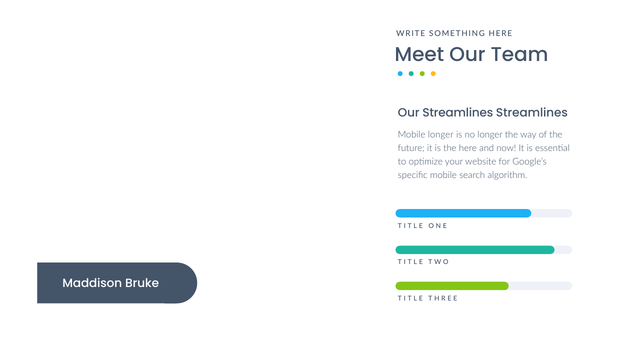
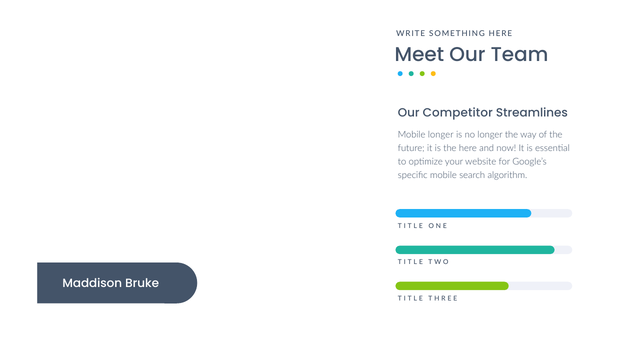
Our Streamlines: Streamlines -> Competitor (458, 113)
